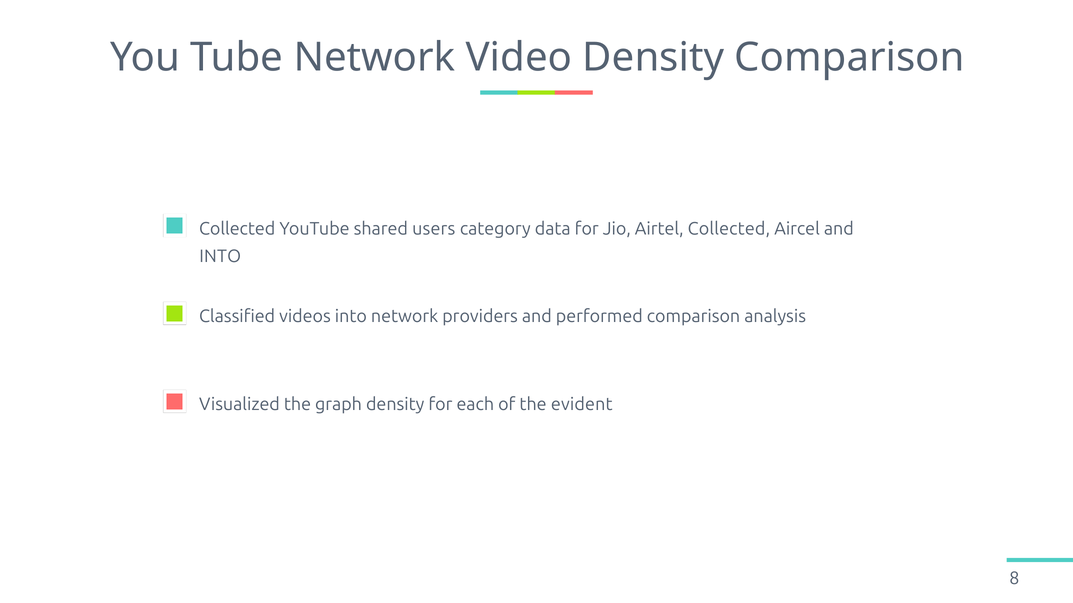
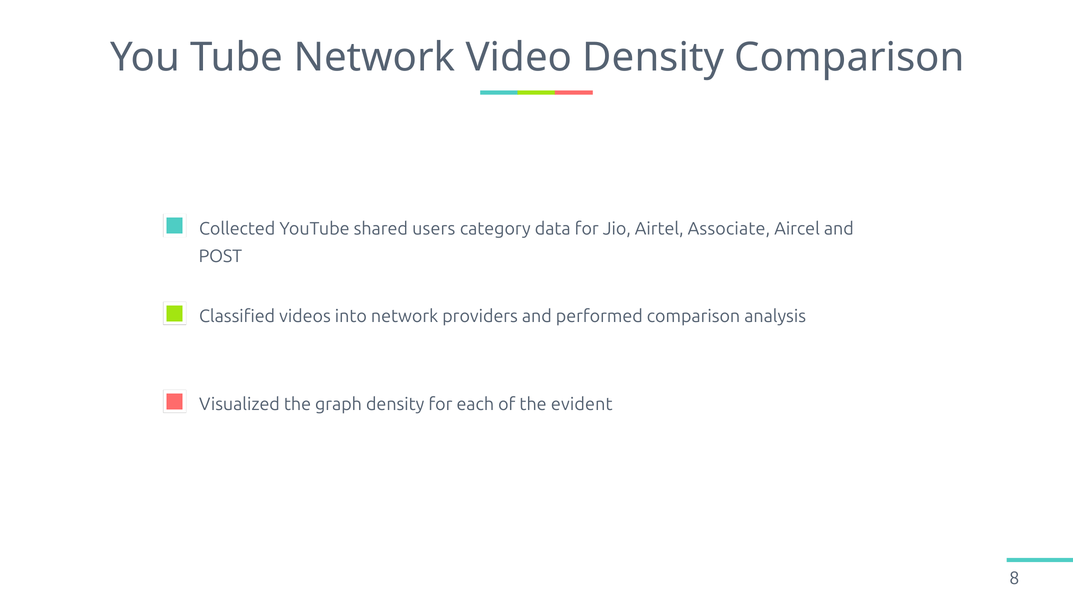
Airtel Collected: Collected -> Associate (729, 229)
INTO: INTO -> POST (220, 257)
